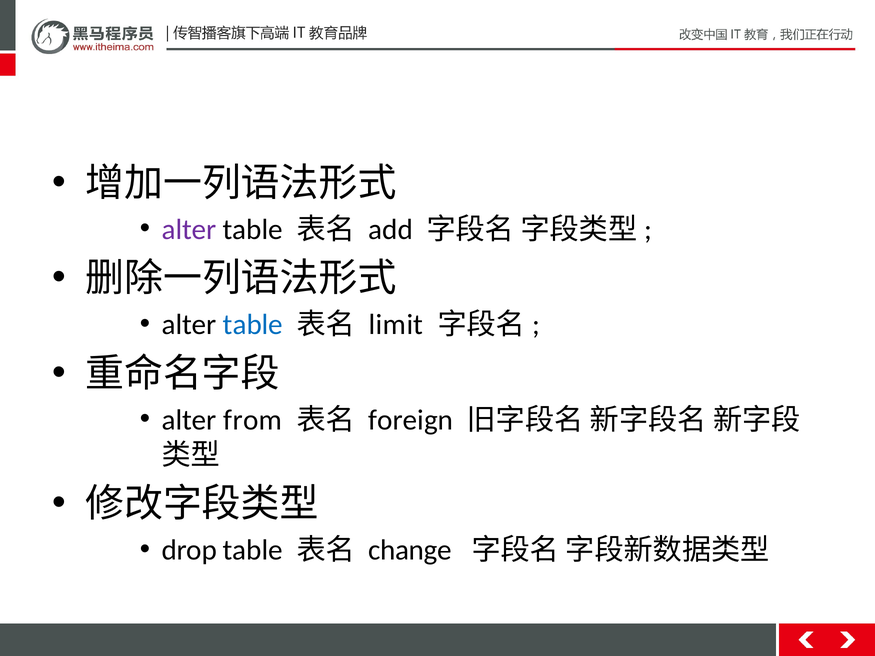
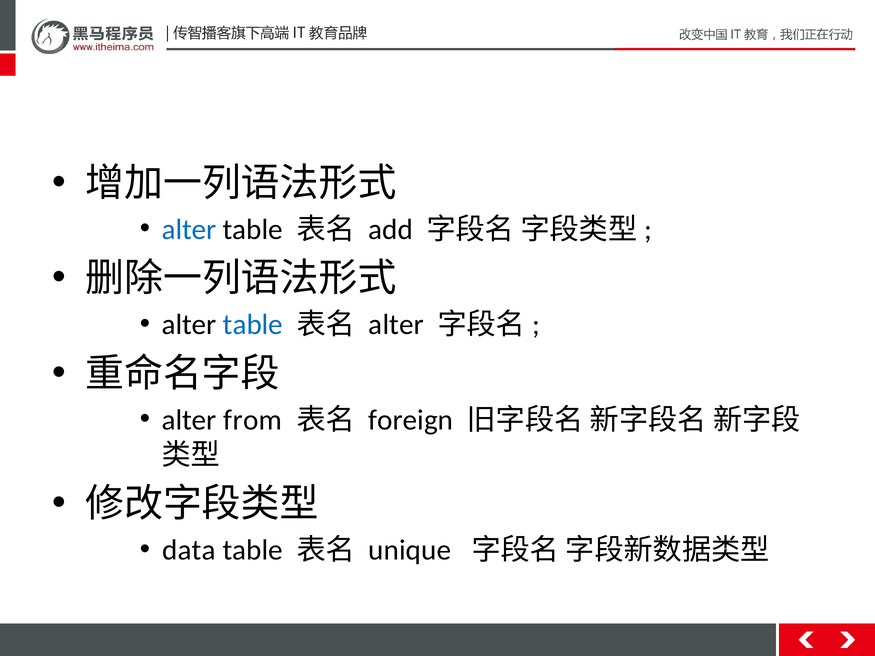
alter colour: purple -> blue (189, 229)
limit: limit -> alter (396, 325)
drop: drop -> data (189, 550)
change: change -> unique (410, 550)
